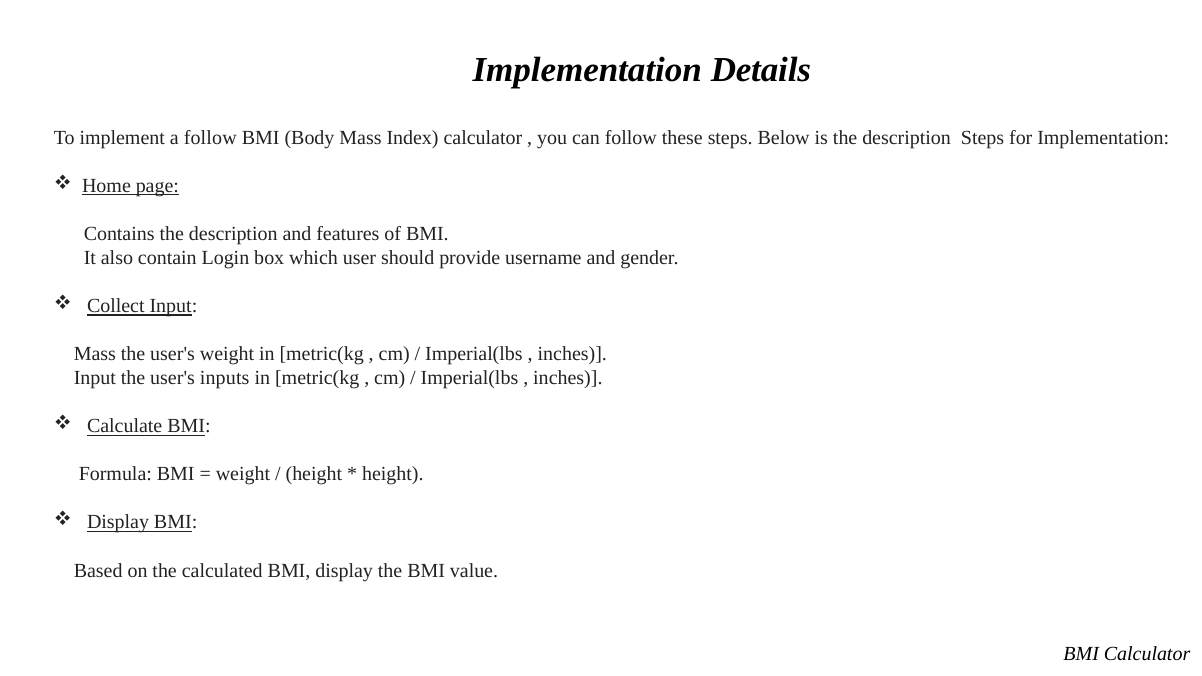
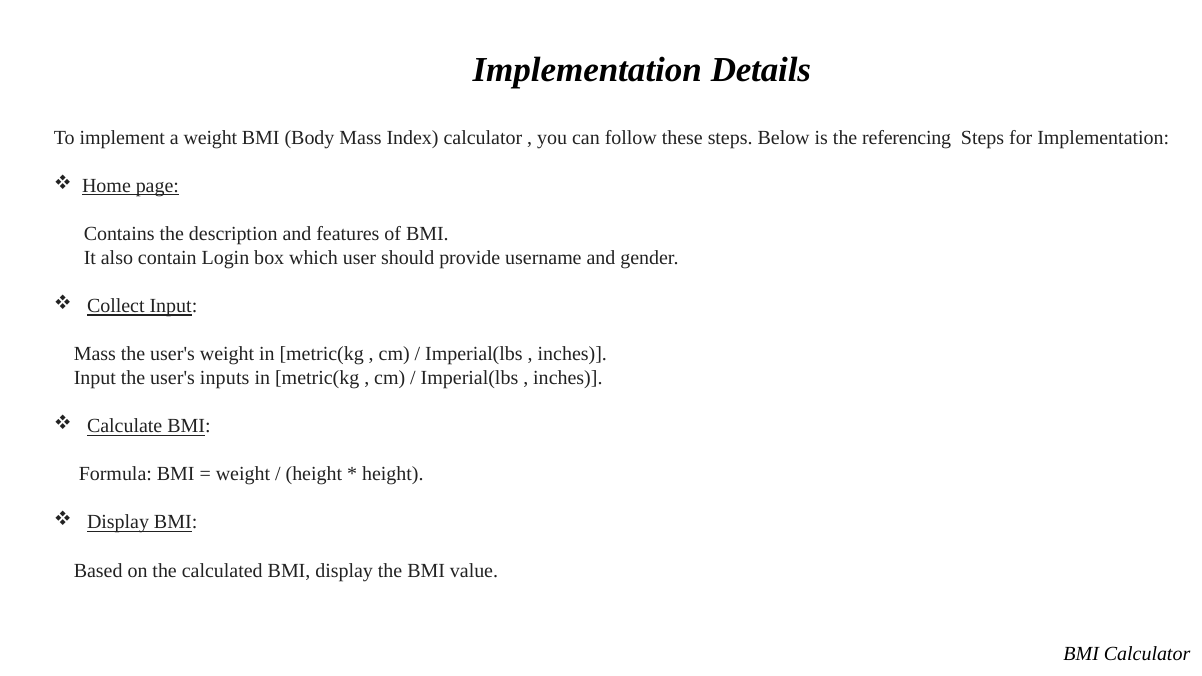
a follow: follow -> weight (210, 138)
is the description: description -> referencing (907, 138)
